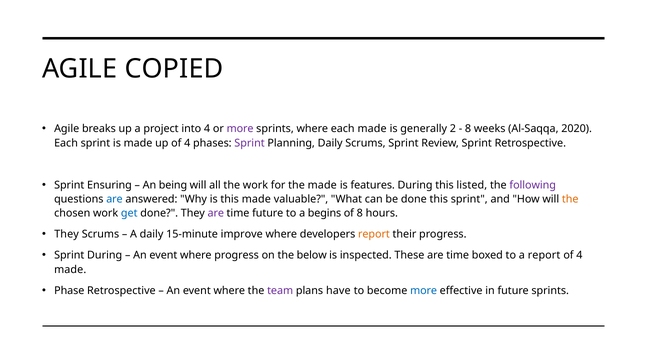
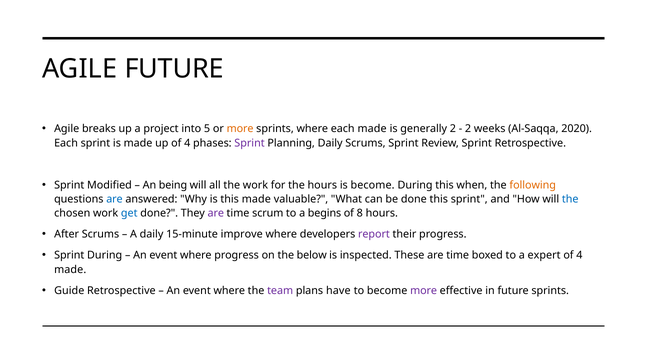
AGILE COPIED: COPIED -> FUTURE (174, 69)
into 4: 4 -> 5 (207, 129)
more colour: purple -> orange (240, 129)
8: 8 -> 2 (468, 129)
Ensuring: Ensuring -> Modified (109, 185)
the made: made -> hours (322, 185)
is features: features -> become (373, 185)
listed: listed -> when (472, 185)
following colour: purple -> orange (533, 185)
the colour: orange -> blue (570, 199)
time future: future -> scrum (268, 213)
They: They -> After (67, 234)
report colour: orange -> purple (374, 234)
a report: report -> expert (544, 255)
Phase: Phase -> Guide (69, 290)
more colour: blue -> purple (424, 290)
